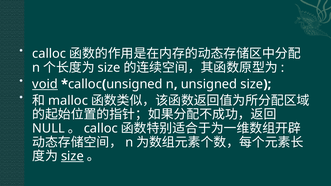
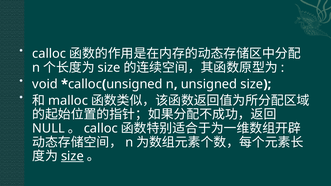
void underline: present -> none (45, 84)
